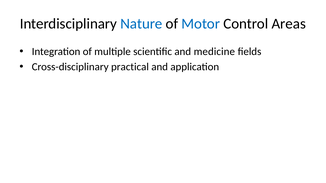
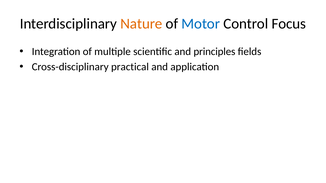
Nature colour: blue -> orange (141, 24)
Areas: Areas -> Focus (289, 24)
medicine: medicine -> principles (214, 52)
